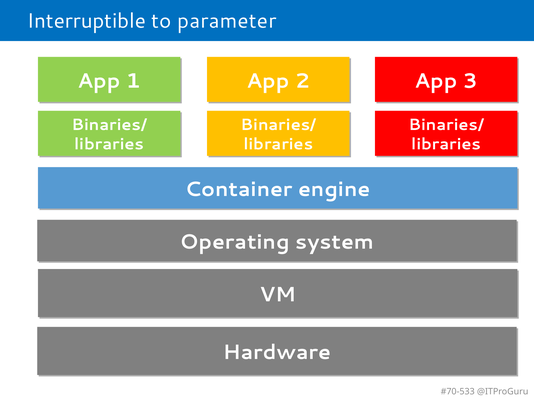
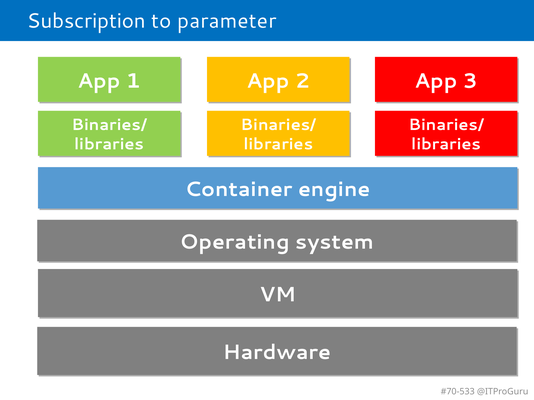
Interruptible: Interruptible -> Subscription (86, 21)
